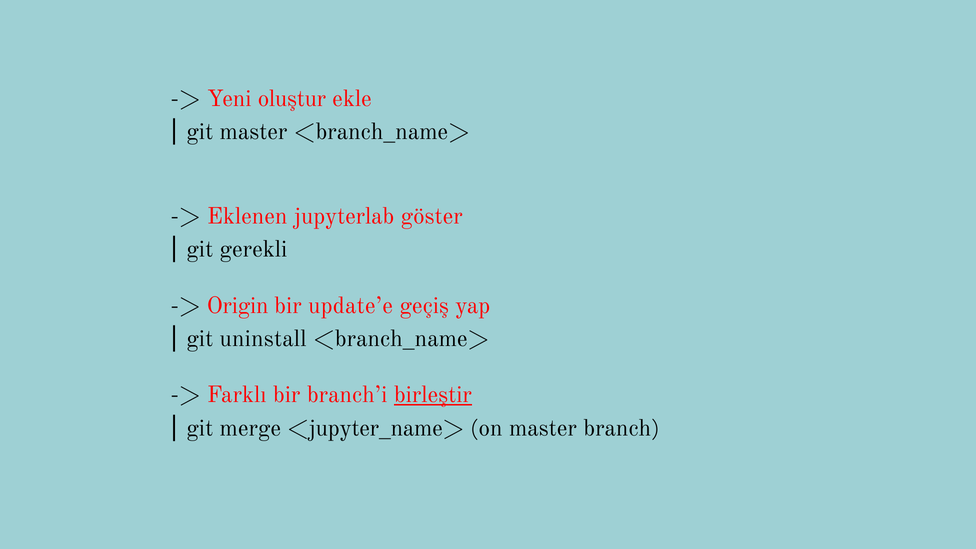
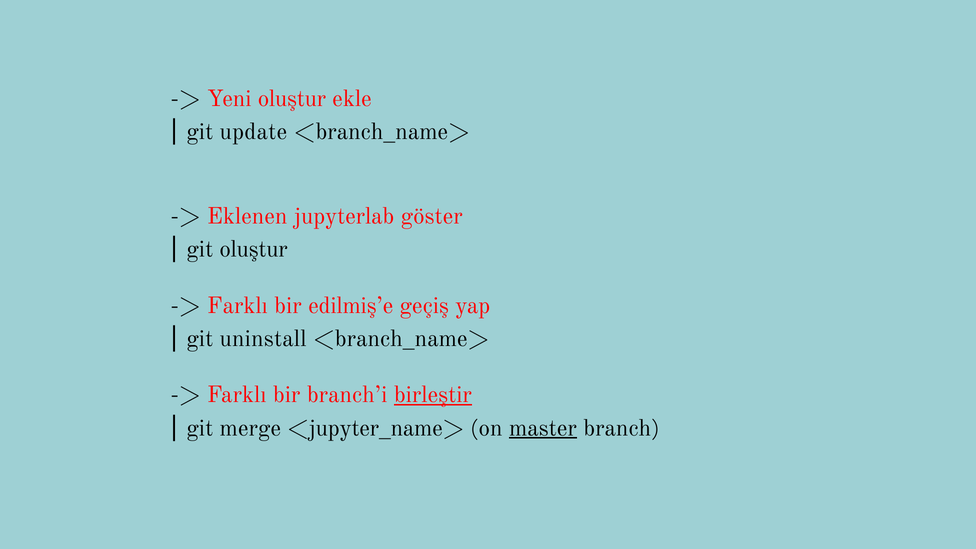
git master: master -> update (253, 132)
git gerekli: gerekli -> oluştur (254, 249)
Origin: Origin -> Farklı (237, 305)
update’e: update’e -> edilmiş’e (351, 305)
master underline: none -> present (543, 428)
